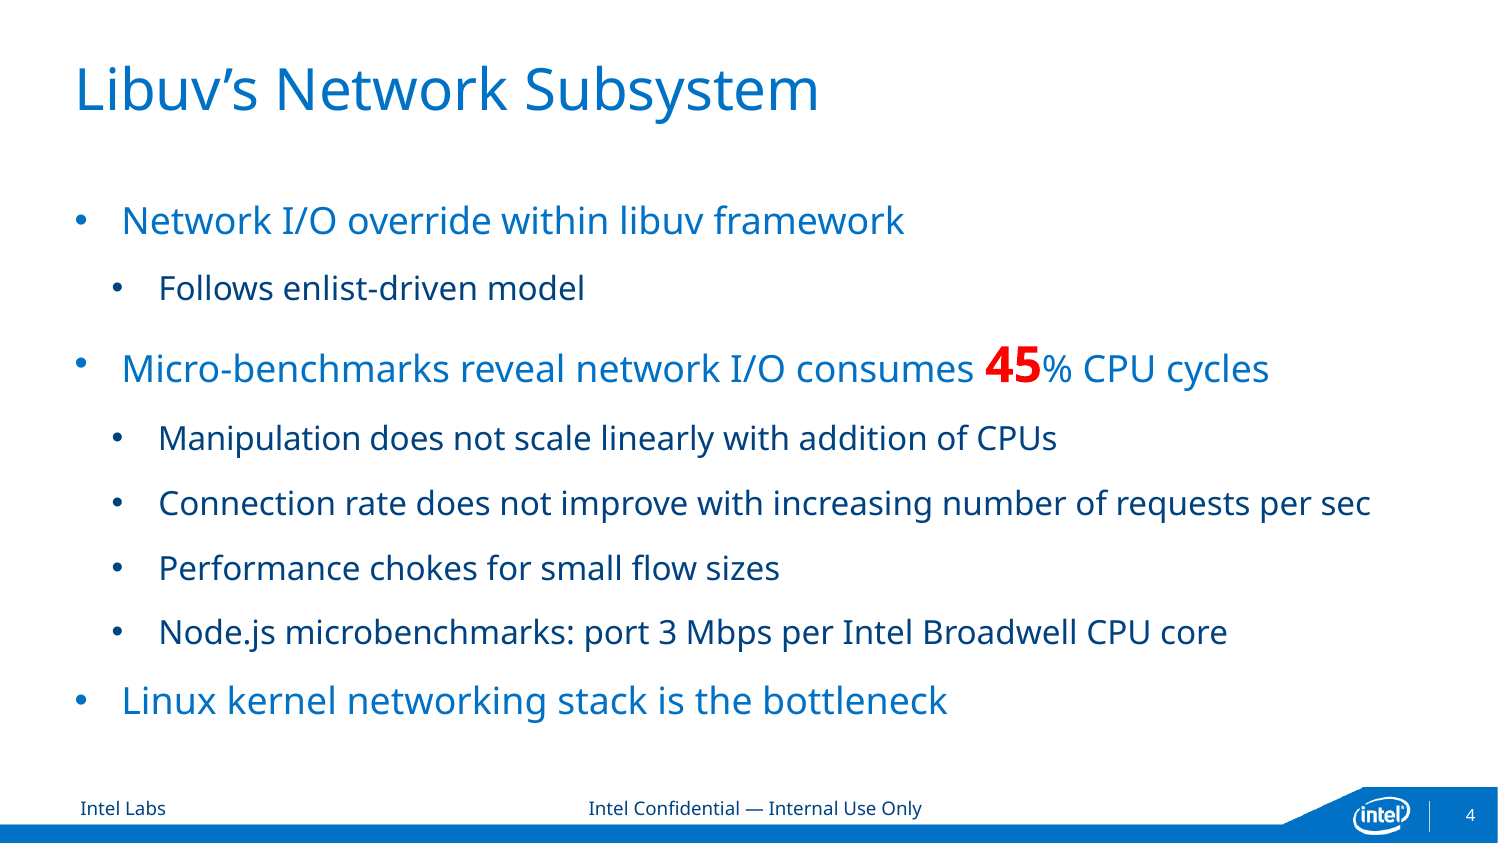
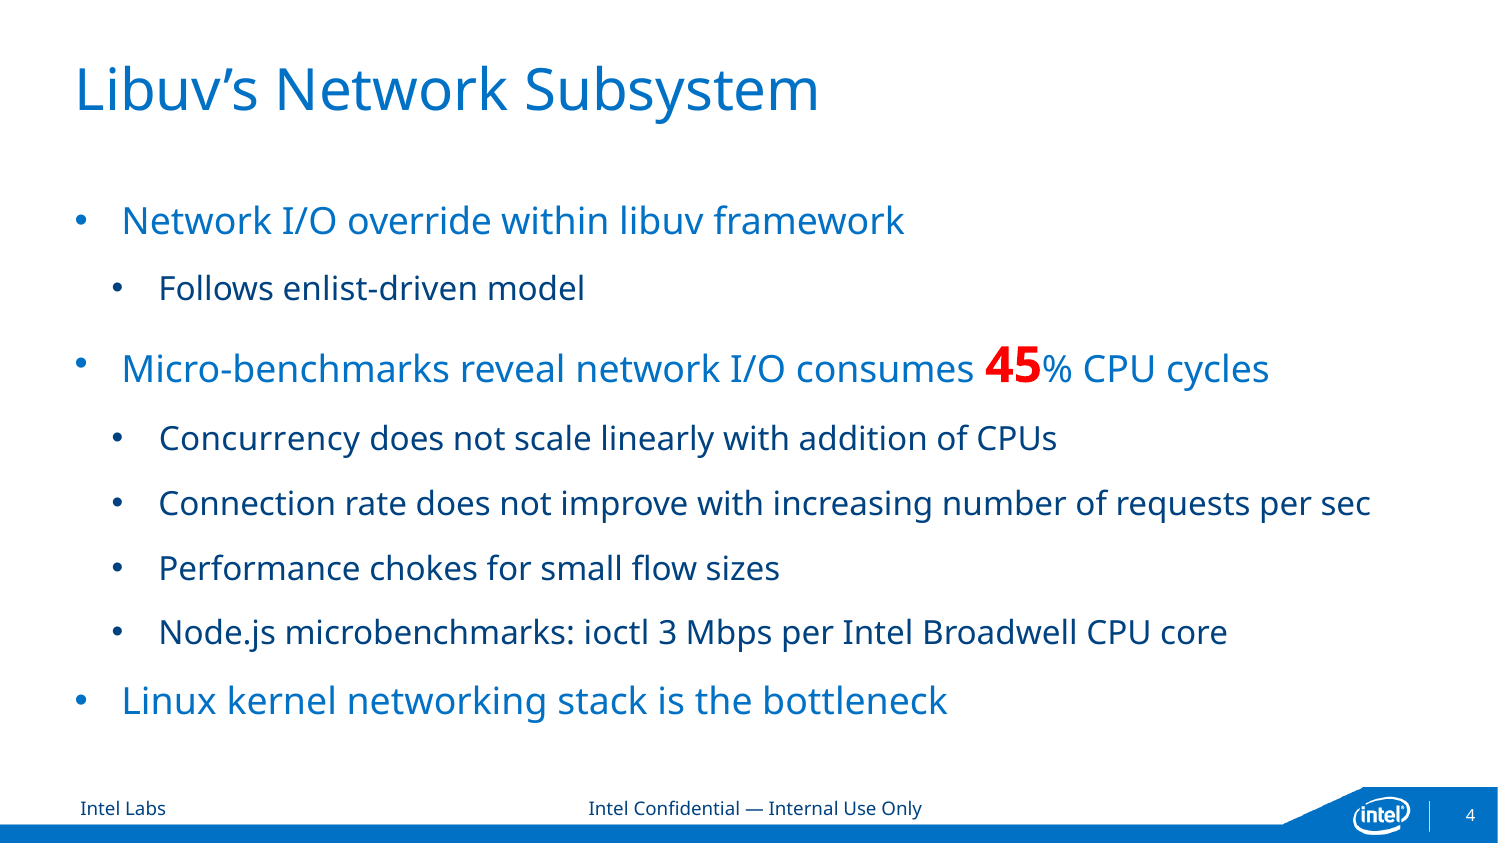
Manipulation: Manipulation -> Concurrency (259, 439)
port: port -> ioctl (616, 634)
